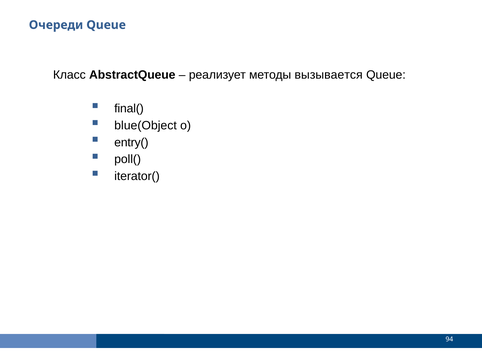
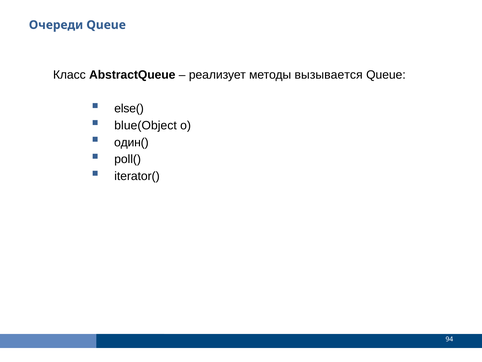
final(: final( -> else( (129, 108)
entry(: entry( -> один( (131, 142)
